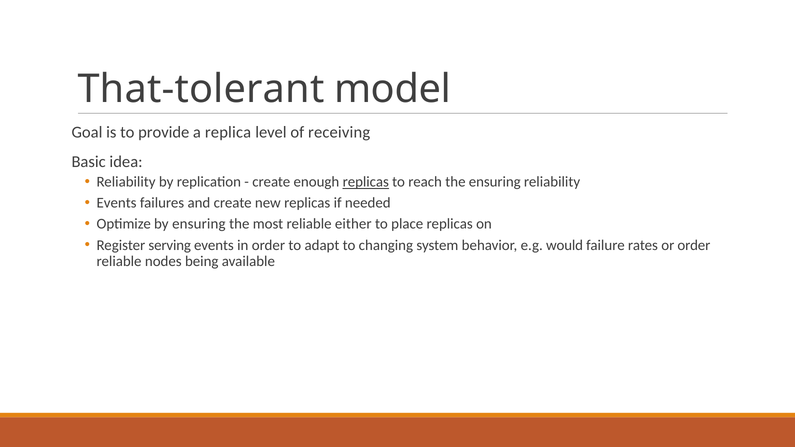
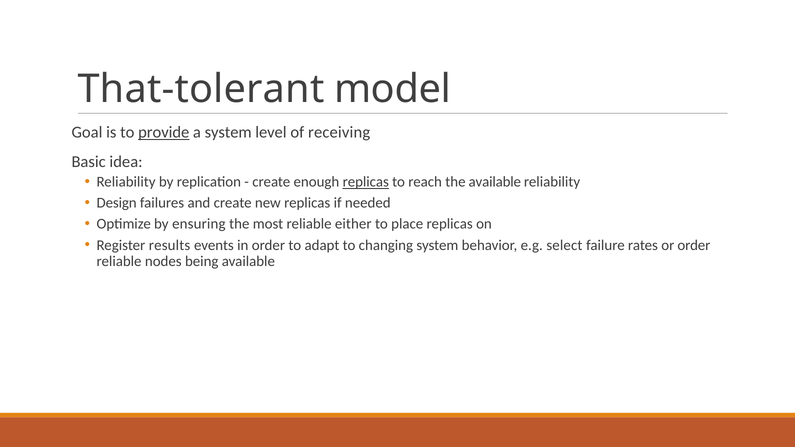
provide underline: none -> present (164, 132)
a replica: replica -> system (228, 132)
the ensuring: ensuring -> available (495, 182)
Events: Events -> Design (117, 203)
serving: serving -> results (170, 245)
would: would -> select (564, 245)
